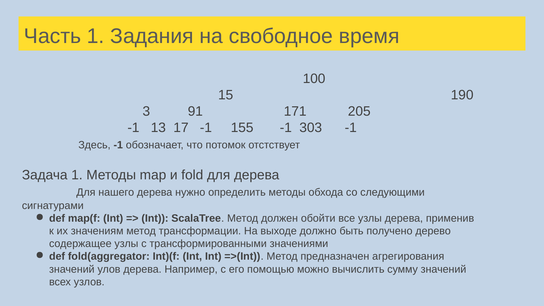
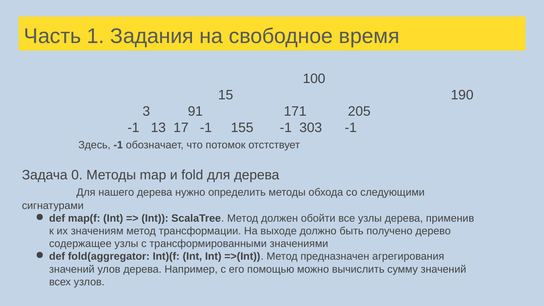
Задача 1: 1 -> 0 (77, 175)
